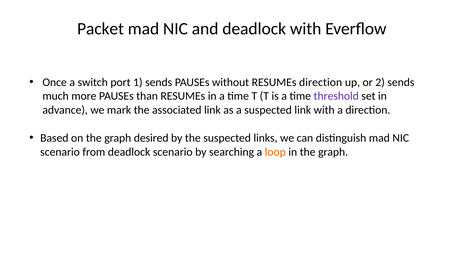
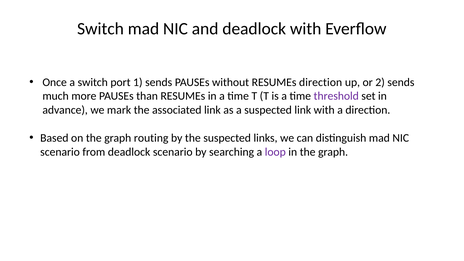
Packet: Packet -> Switch (100, 29)
desired: desired -> routing (151, 138)
loop colour: orange -> purple (275, 152)
